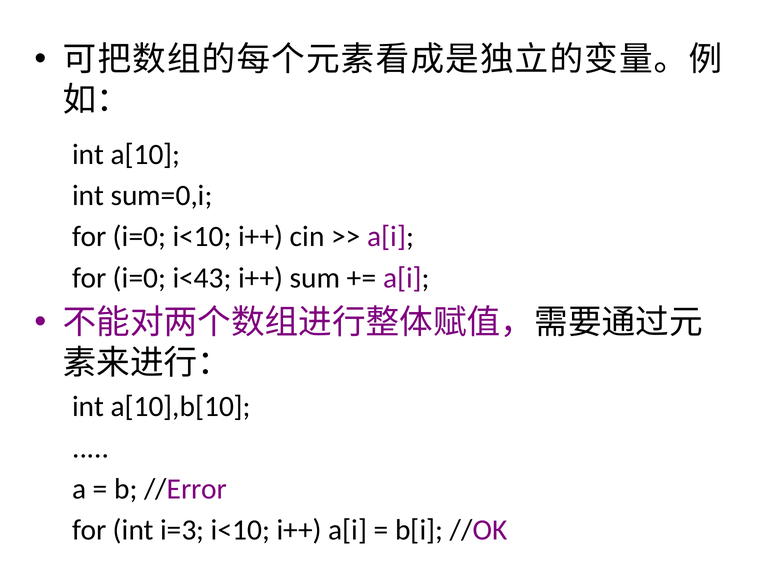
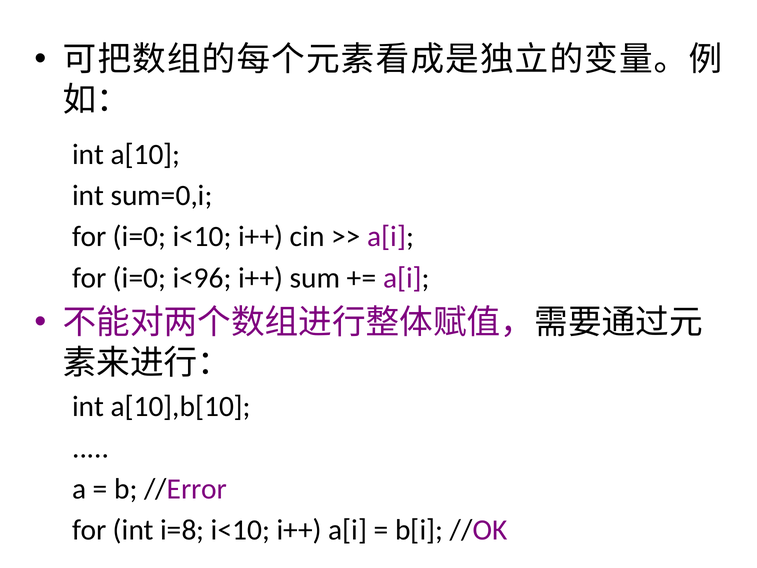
i<43: i<43 -> i<96 (202, 278)
i=3: i=3 -> i=8 (182, 530)
